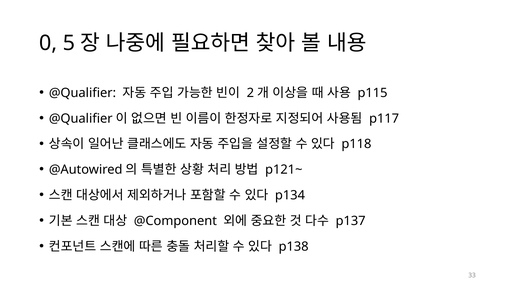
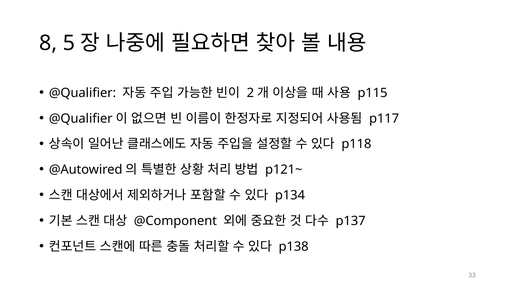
0: 0 -> 8 (48, 43)
